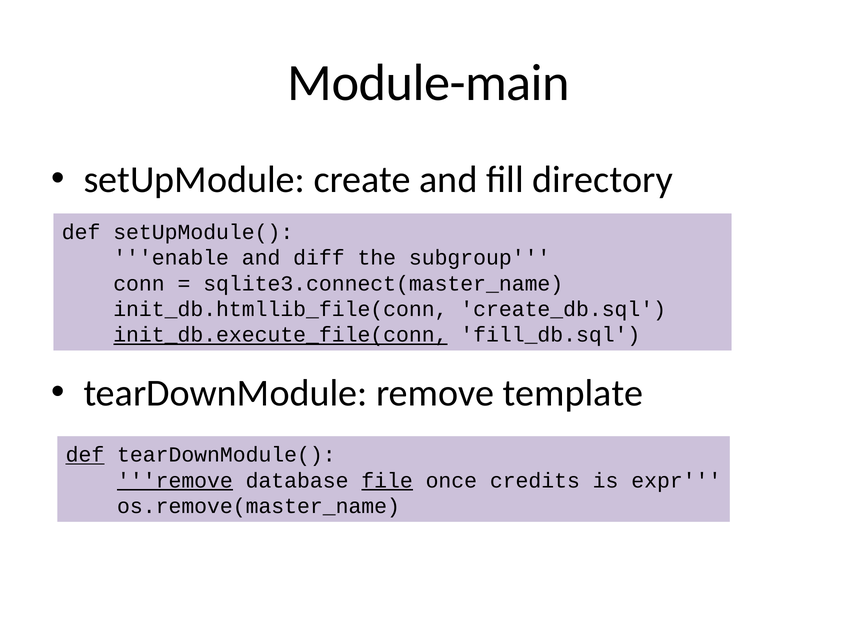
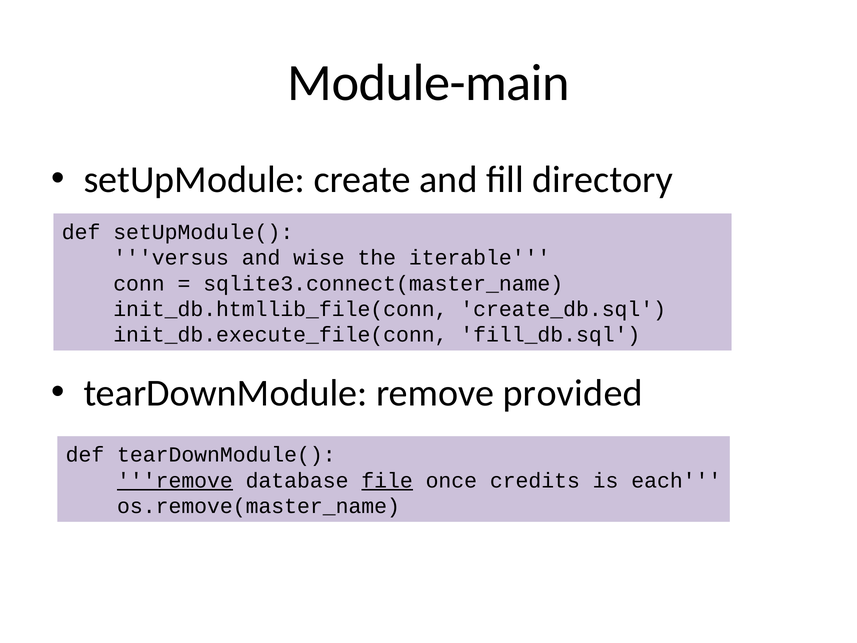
enable: enable -> versus (171, 258)
diff: diff -> wise (319, 258)
subgroup: subgroup -> iterable (480, 258)
init_db.execute_file(conn underline: present -> none (280, 335)
template: template -> provided (573, 393)
def underline: present -> none (85, 455)
expr: expr -> each (676, 480)
